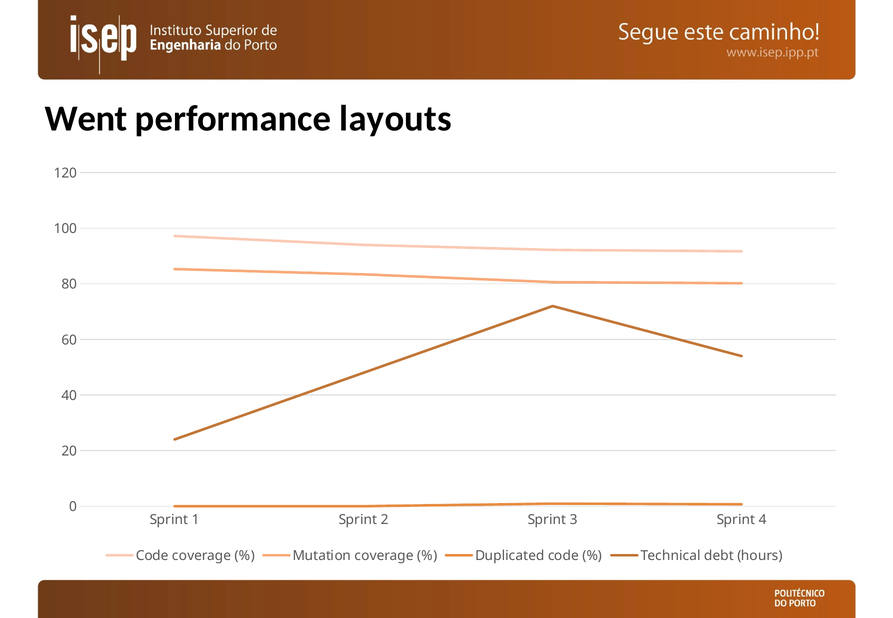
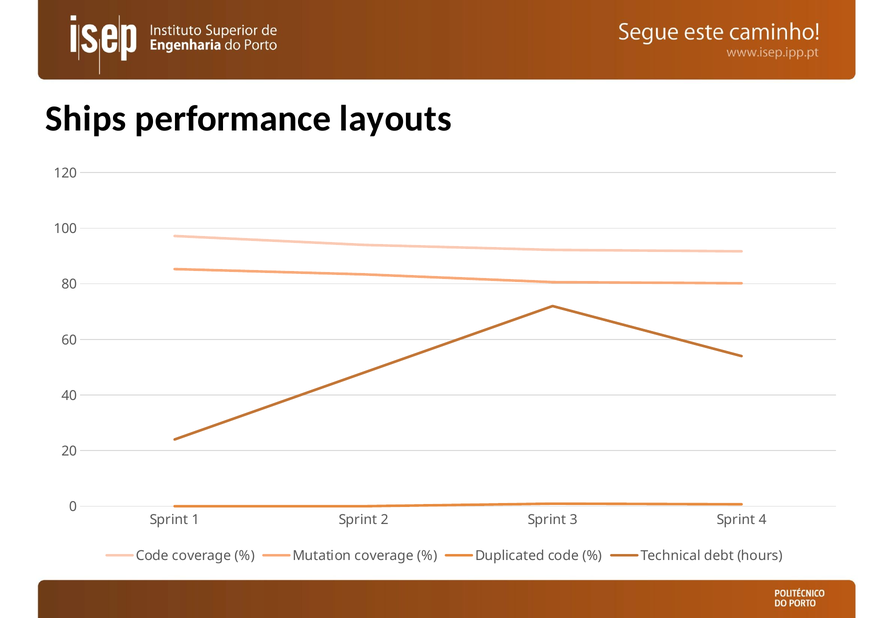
Went: Went -> Ships (86, 119)
